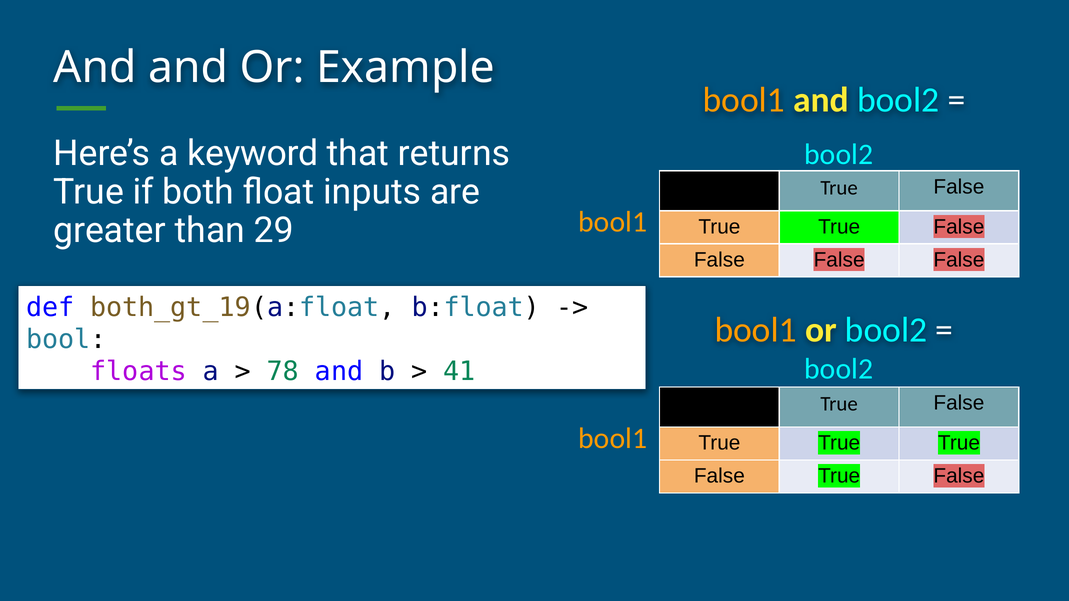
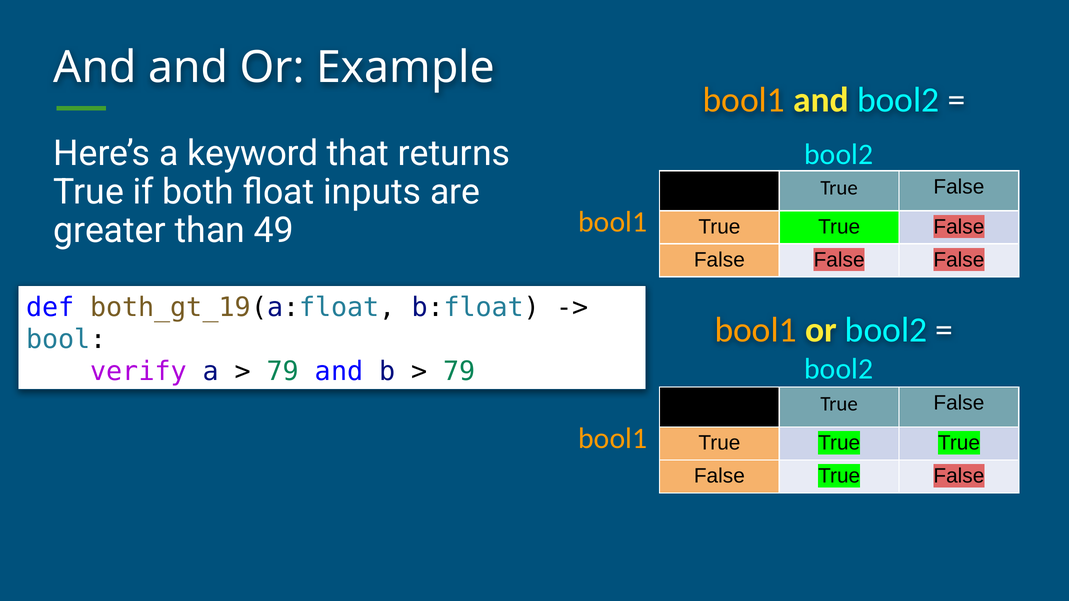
29: 29 -> 49 (274, 231)
floats: floats -> verify (139, 372)
78: 78 -> 79 (283, 372)
41: 41 -> 79 (459, 372)
